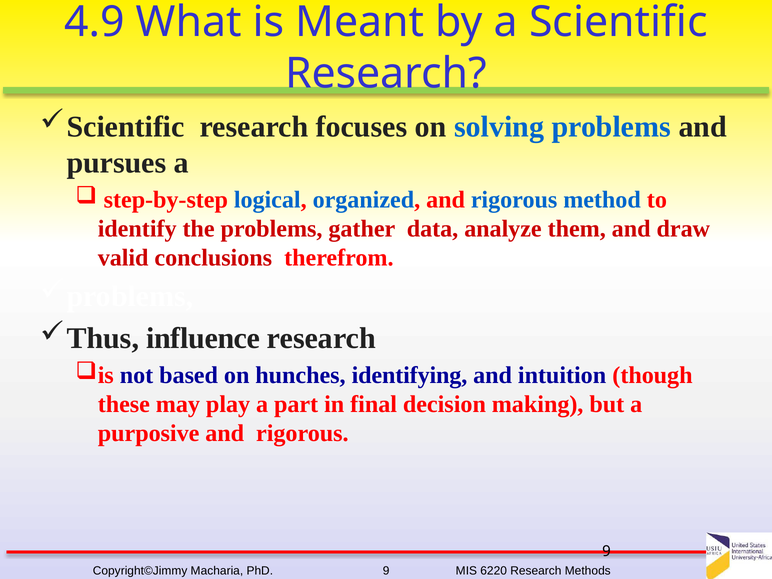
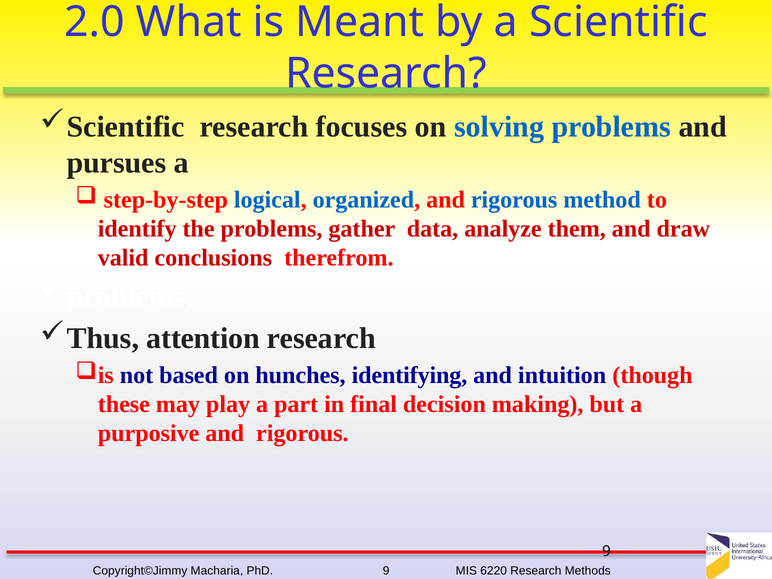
4.9: 4.9 -> 2.0 (94, 22)
influence: influence -> attention (203, 339)
